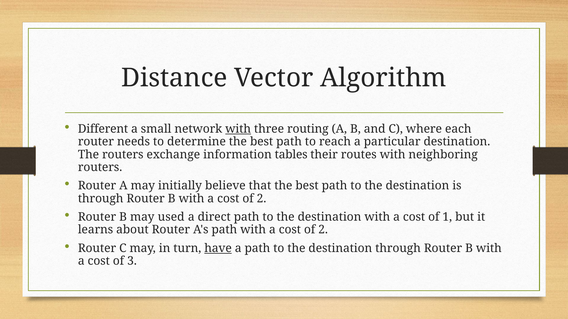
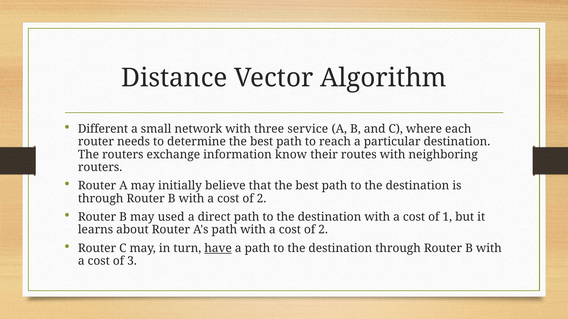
with underline: present -> none (238, 129)
routing: routing -> service (308, 129)
tables: tables -> know (291, 155)
